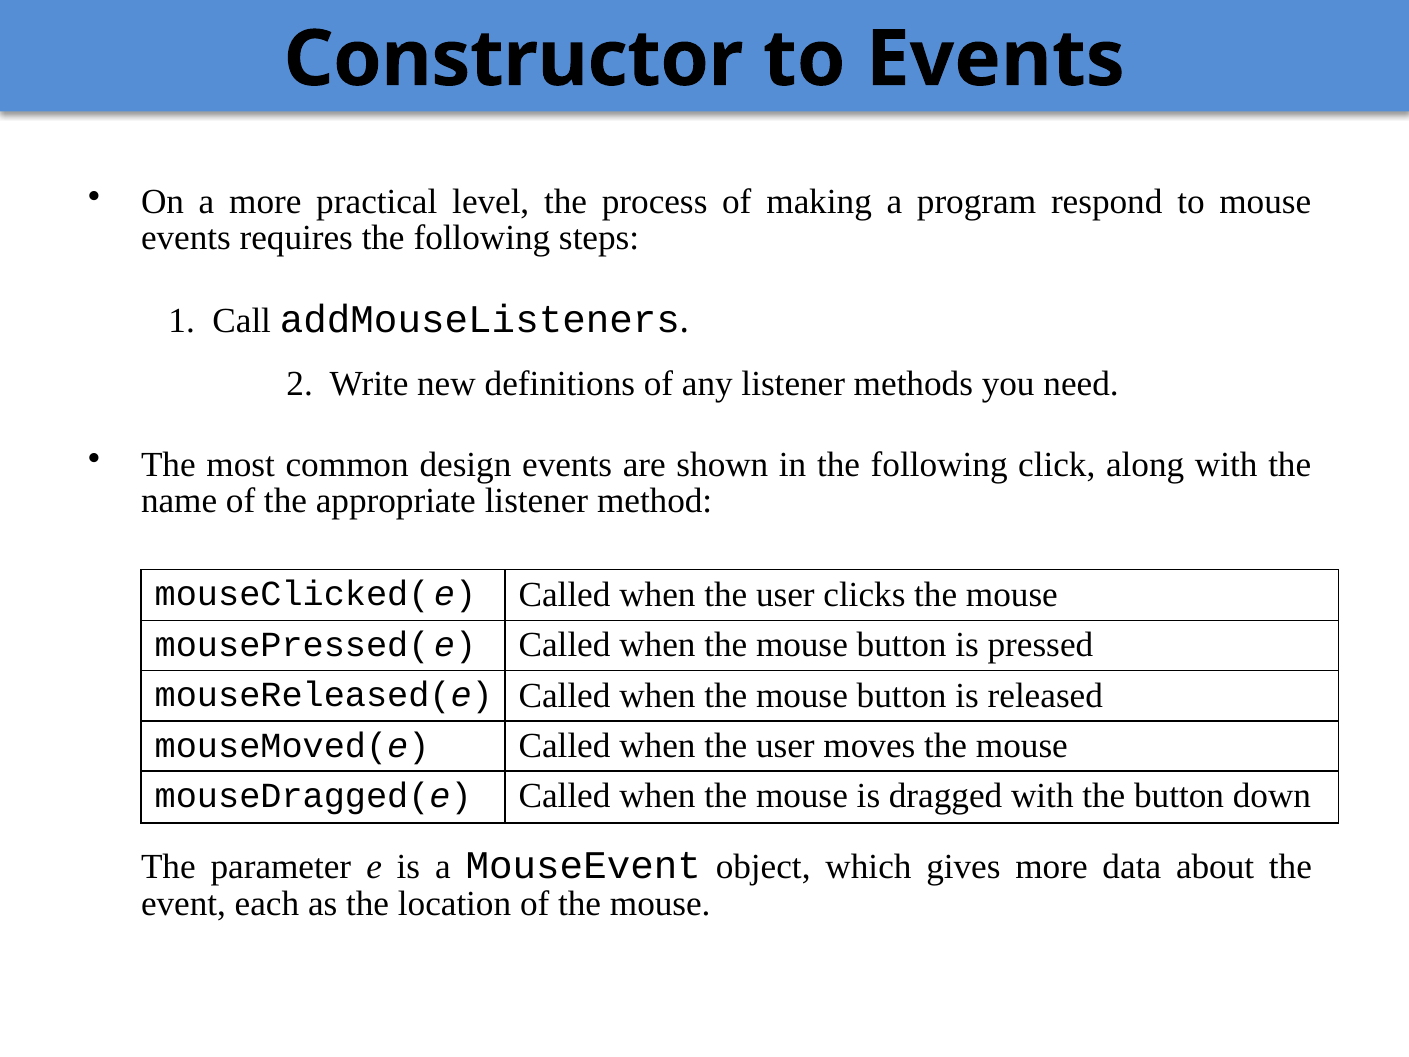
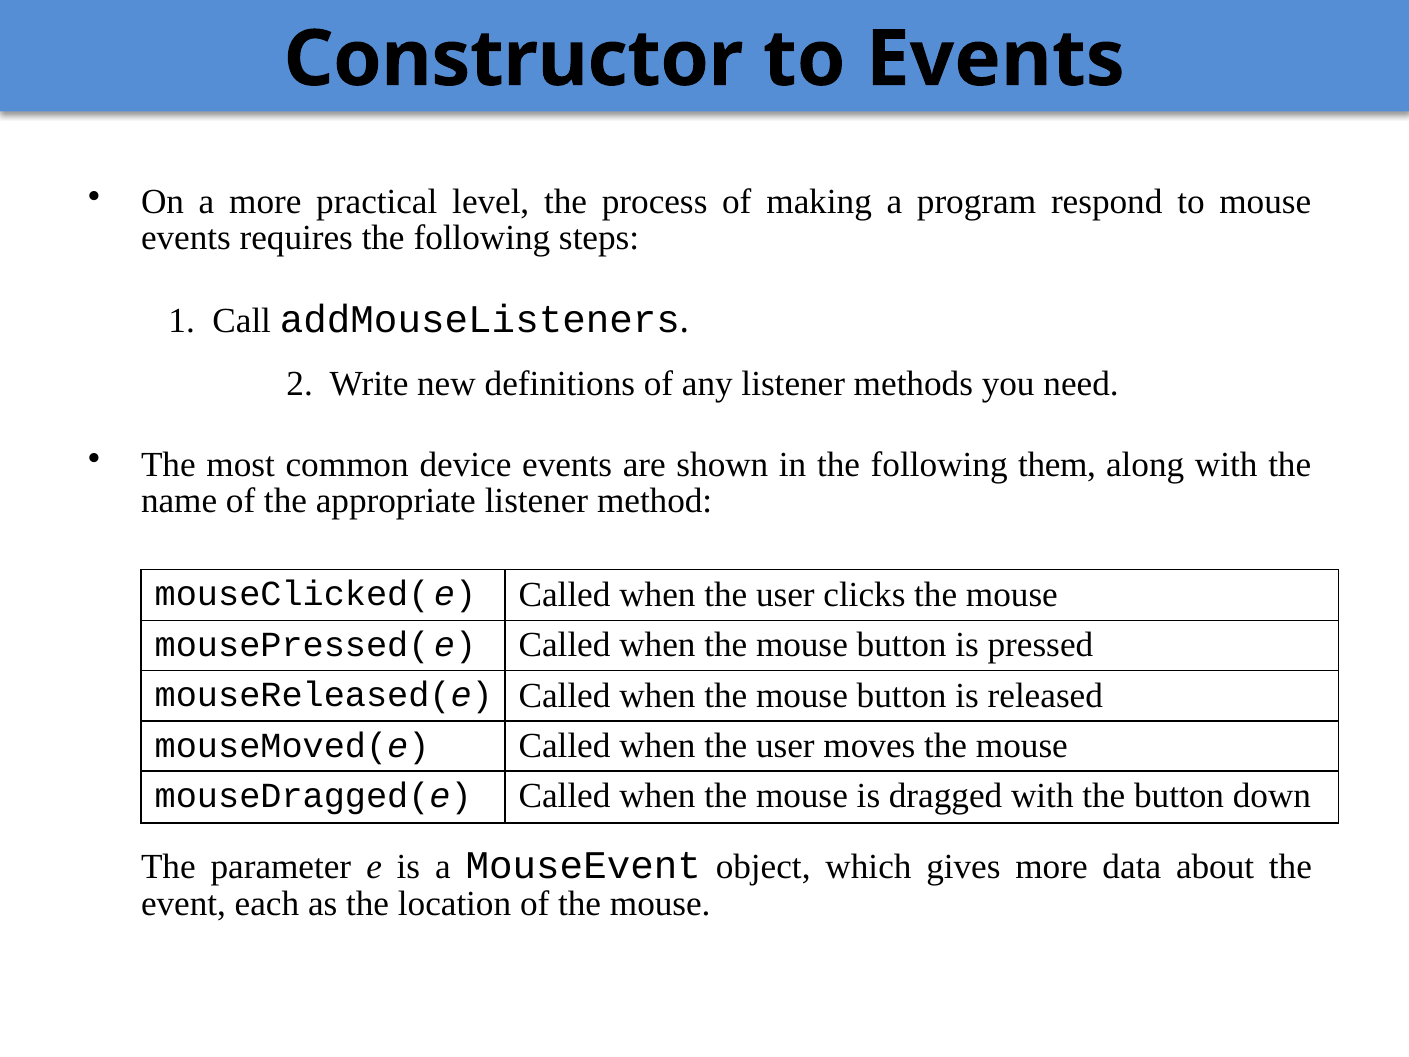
design: design -> device (465, 464)
click: click -> them (1057, 464)
